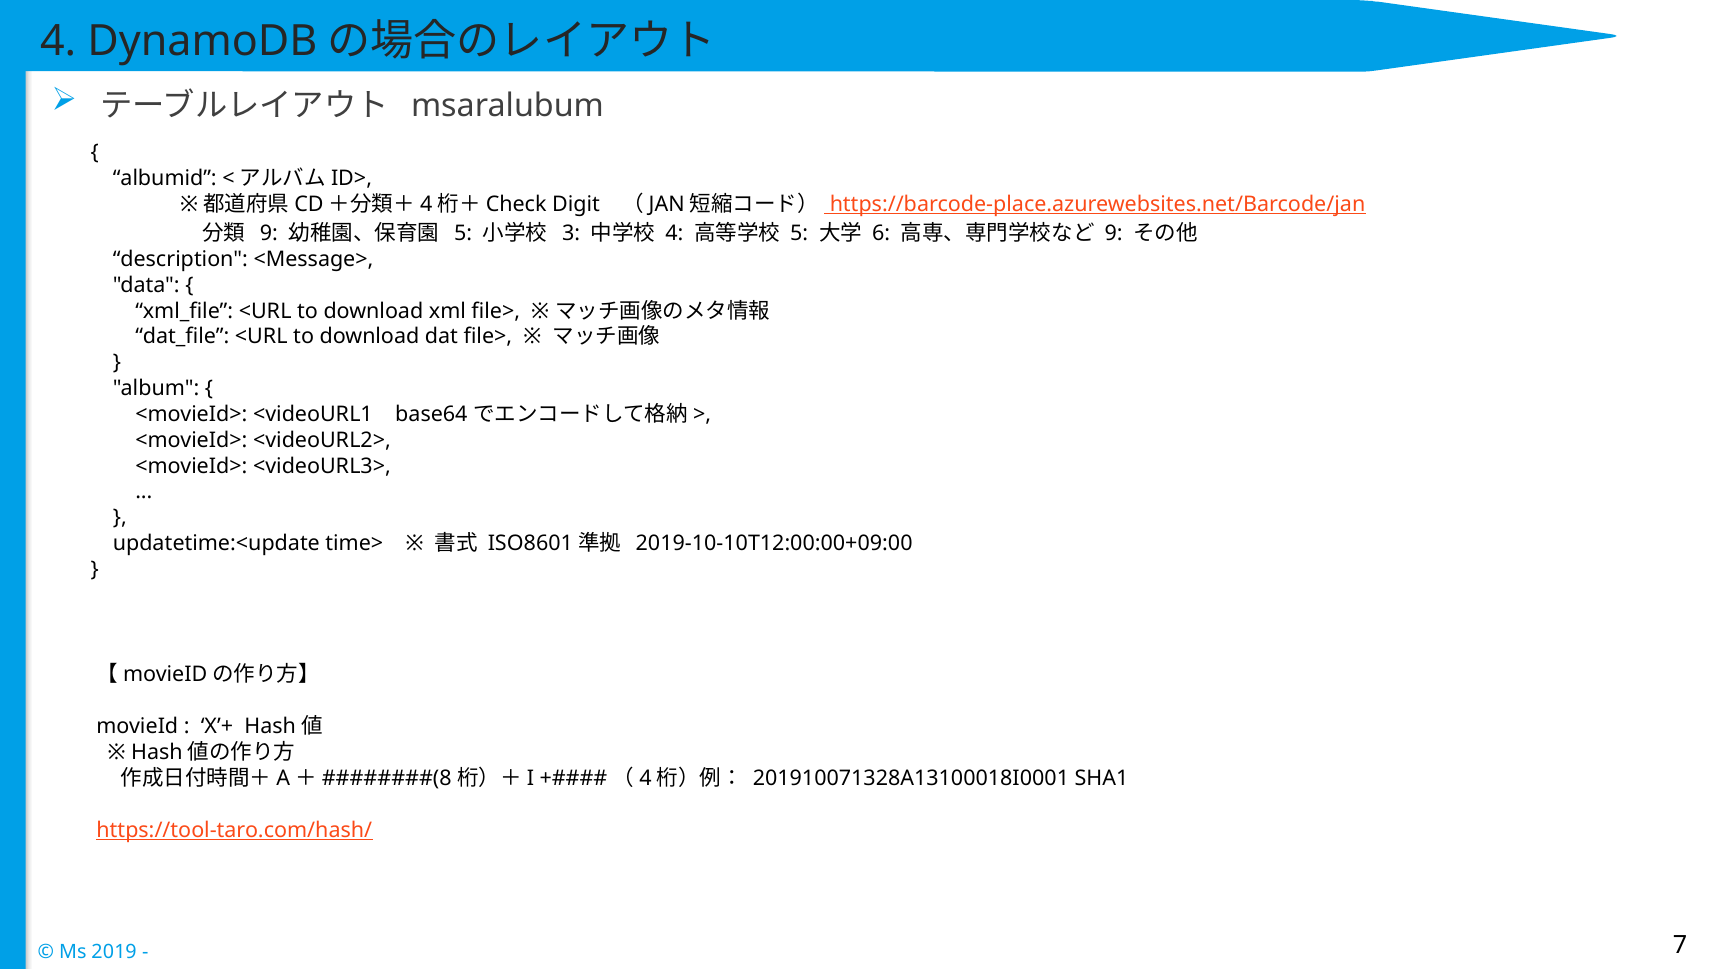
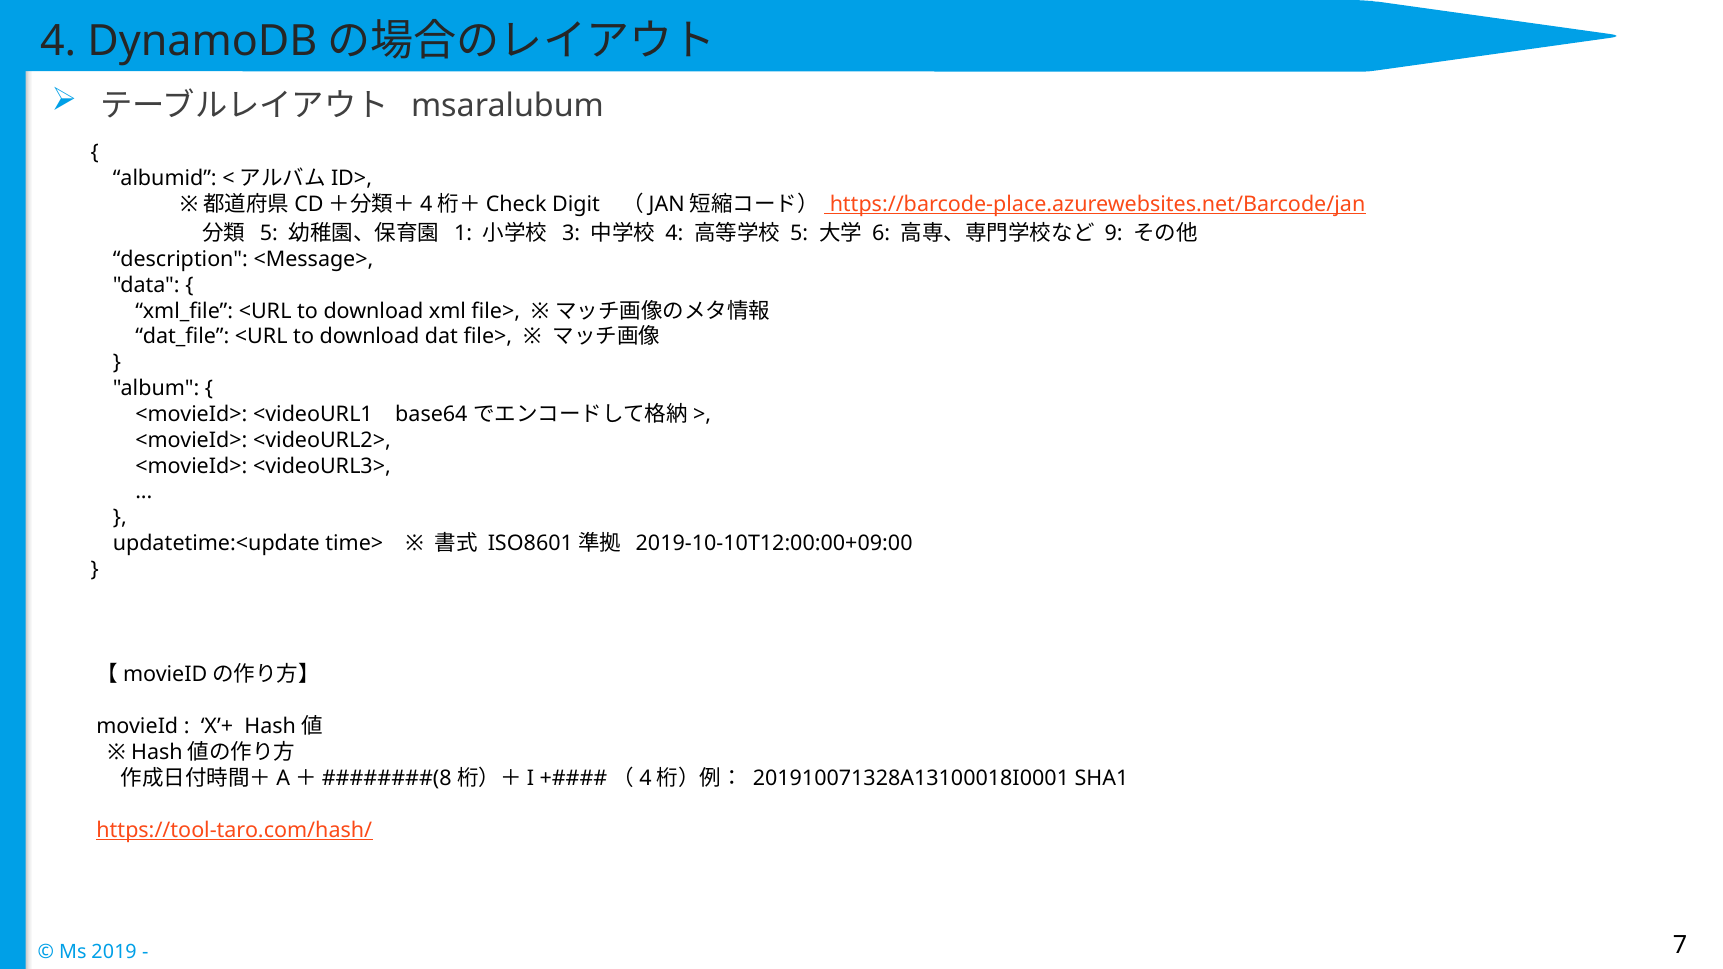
9: 9 -> 5 (269, 233)
5: 5 -> 1 (463, 233)
